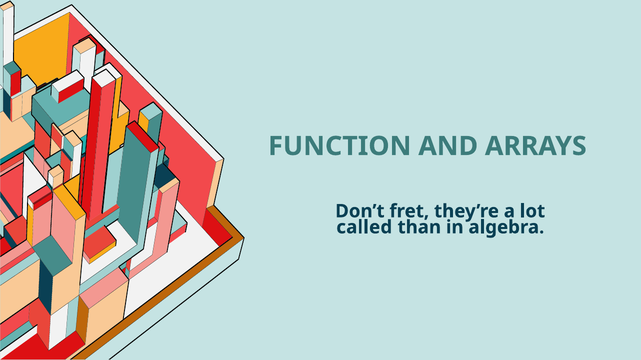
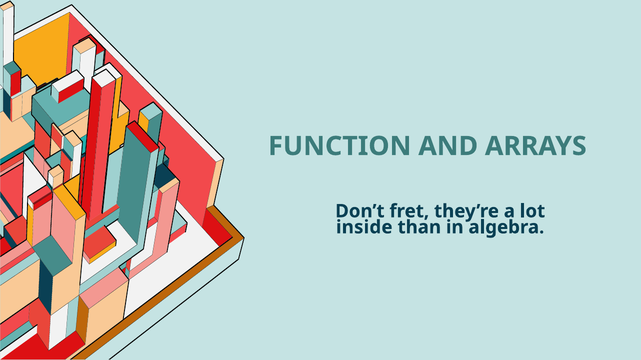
called: called -> inside (364, 228)
